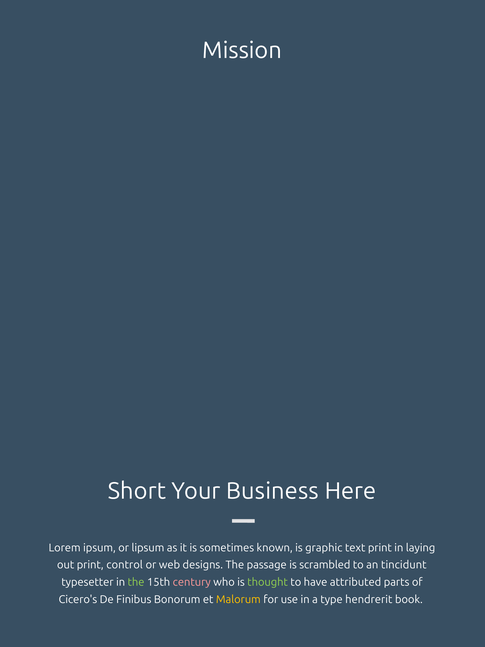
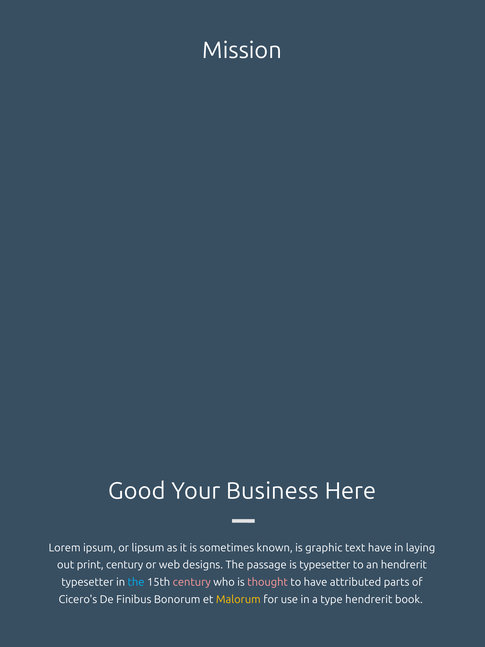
Short: Short -> Good (137, 491)
text print: print -> have (380, 547)
print control: control -> century (125, 565)
is scrambled: scrambled -> typesetter (325, 565)
an tincidunt: tincidunt -> hendrerit (404, 565)
the colour: light green -> light blue (136, 582)
thought colour: light green -> pink (268, 582)
